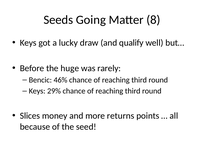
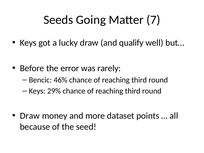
8: 8 -> 7 (153, 20)
huge: huge -> error (70, 68)
Slices: Slices -> Draw (30, 116)
returns: returns -> dataset (121, 116)
